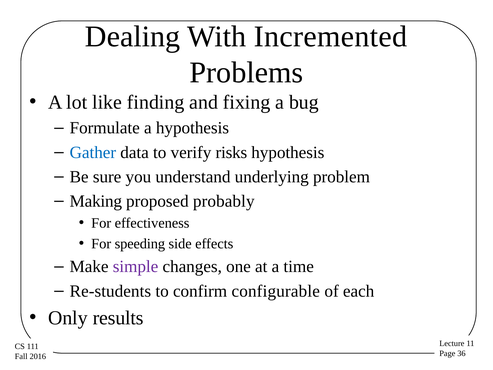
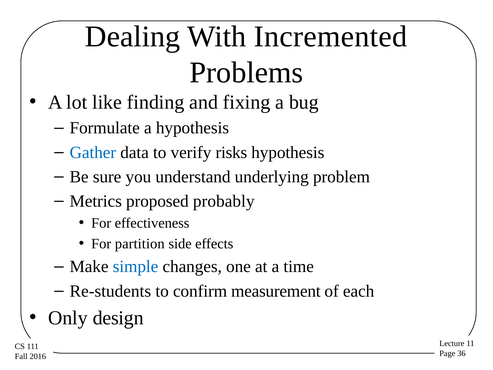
Making: Making -> Metrics (96, 201)
speeding: speeding -> partition (140, 244)
simple colour: purple -> blue (136, 266)
configurable: configurable -> measurement (276, 291)
results: results -> design (118, 318)
